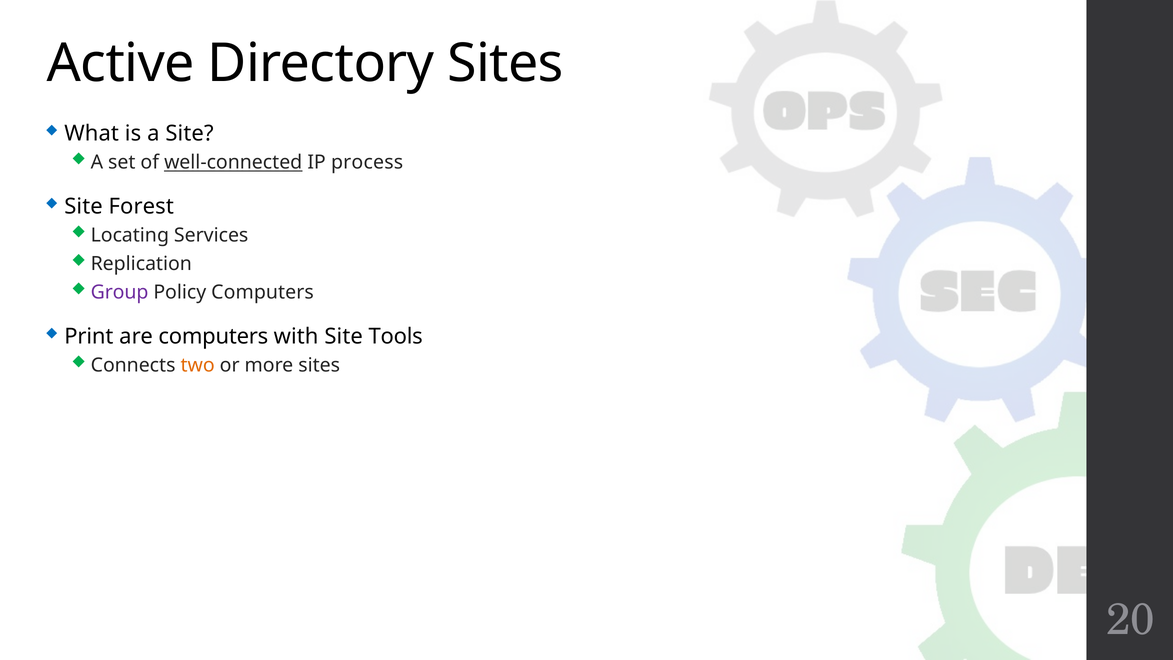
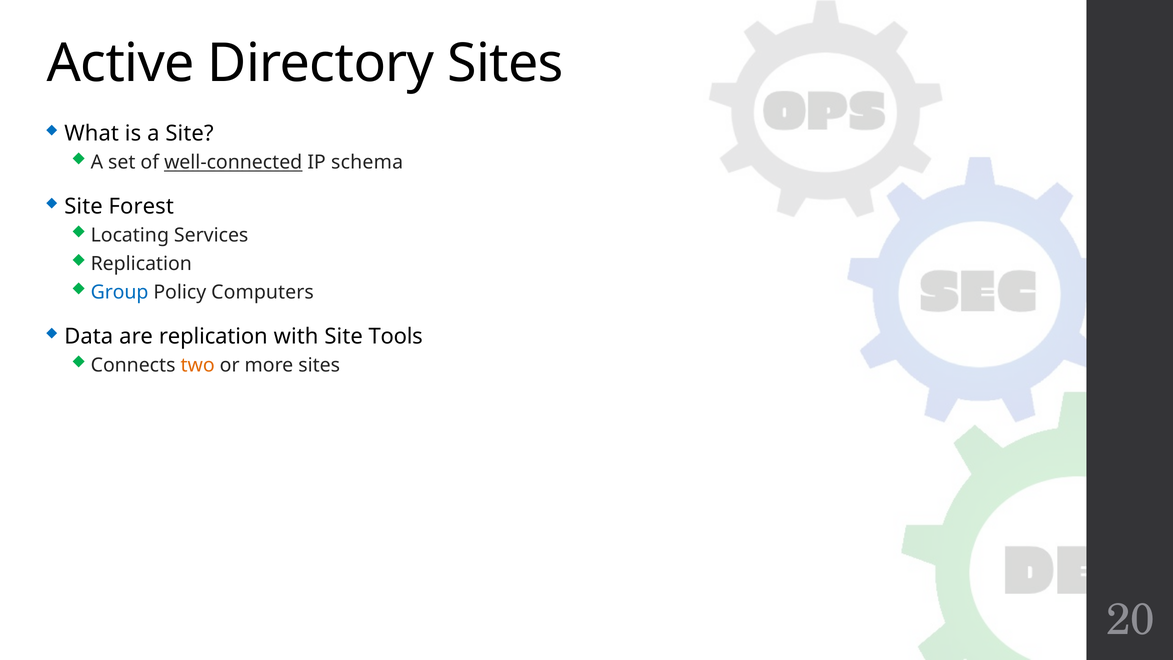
process: process -> schema (367, 162)
Group colour: purple -> blue (120, 292)
Print: Print -> Data (89, 336)
are computers: computers -> replication (213, 336)
